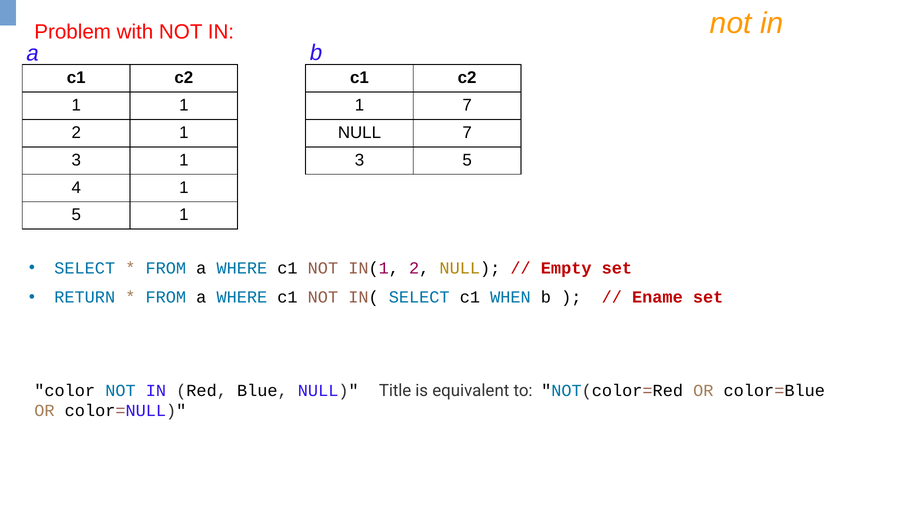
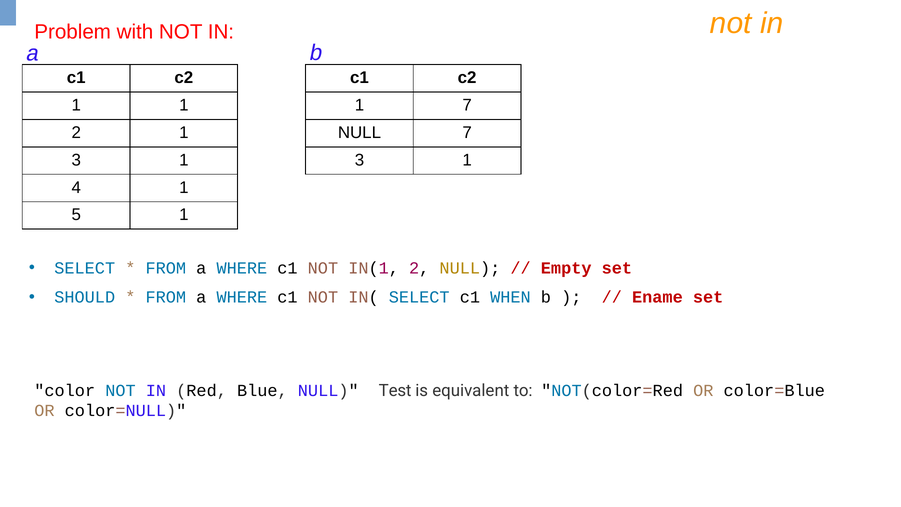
5: 5 -> 1 (467, 160)
RETURN: RETURN -> SHOULD (85, 297)
Title: Title -> Test (395, 390)
